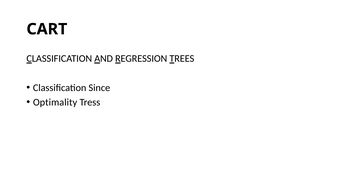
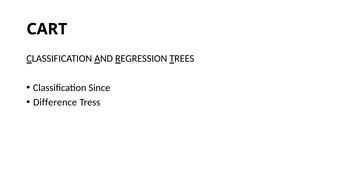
Optimality: Optimality -> Difference (55, 102)
